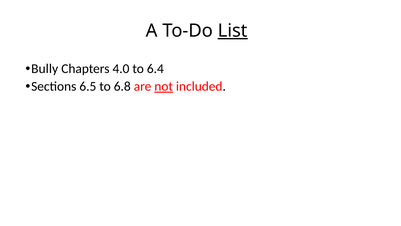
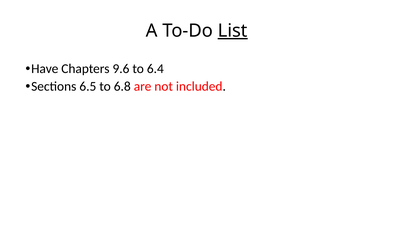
Bully: Bully -> Have (45, 69)
4.0: 4.0 -> 9.6 (121, 69)
not underline: present -> none (164, 86)
